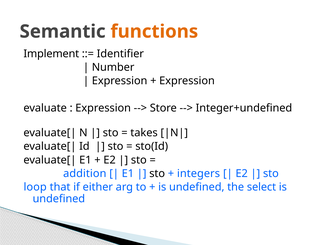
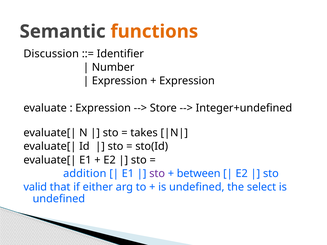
Implement: Implement -> Discussion (51, 54)
sto colour: black -> purple (157, 174)
integers: integers -> between (199, 174)
loop: loop -> valid (35, 187)
